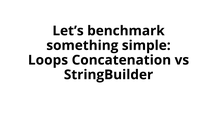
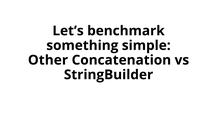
Loops: Loops -> Other (48, 60)
